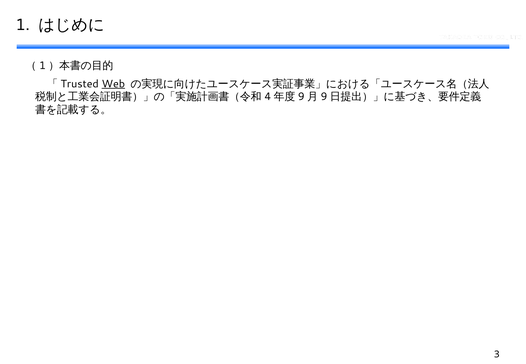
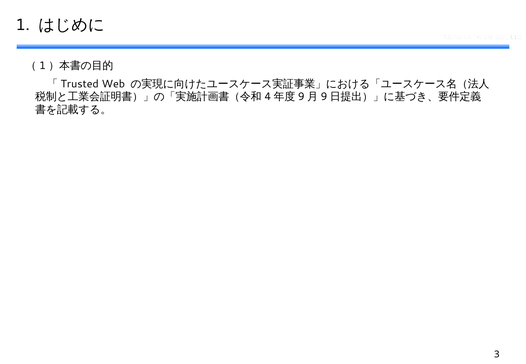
Web underline: present -> none (113, 84)
